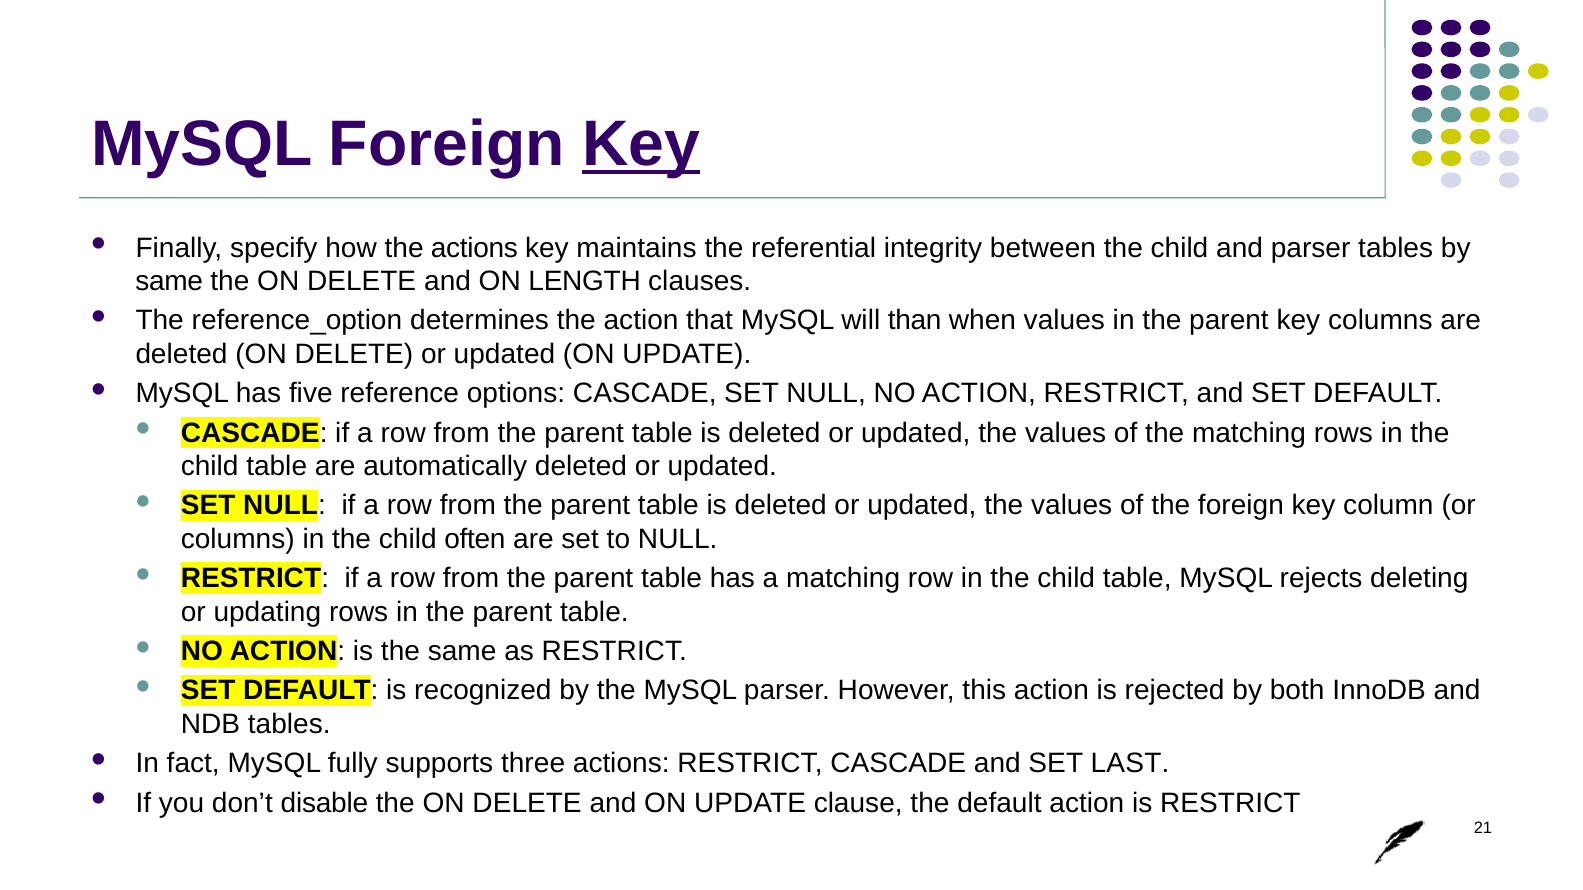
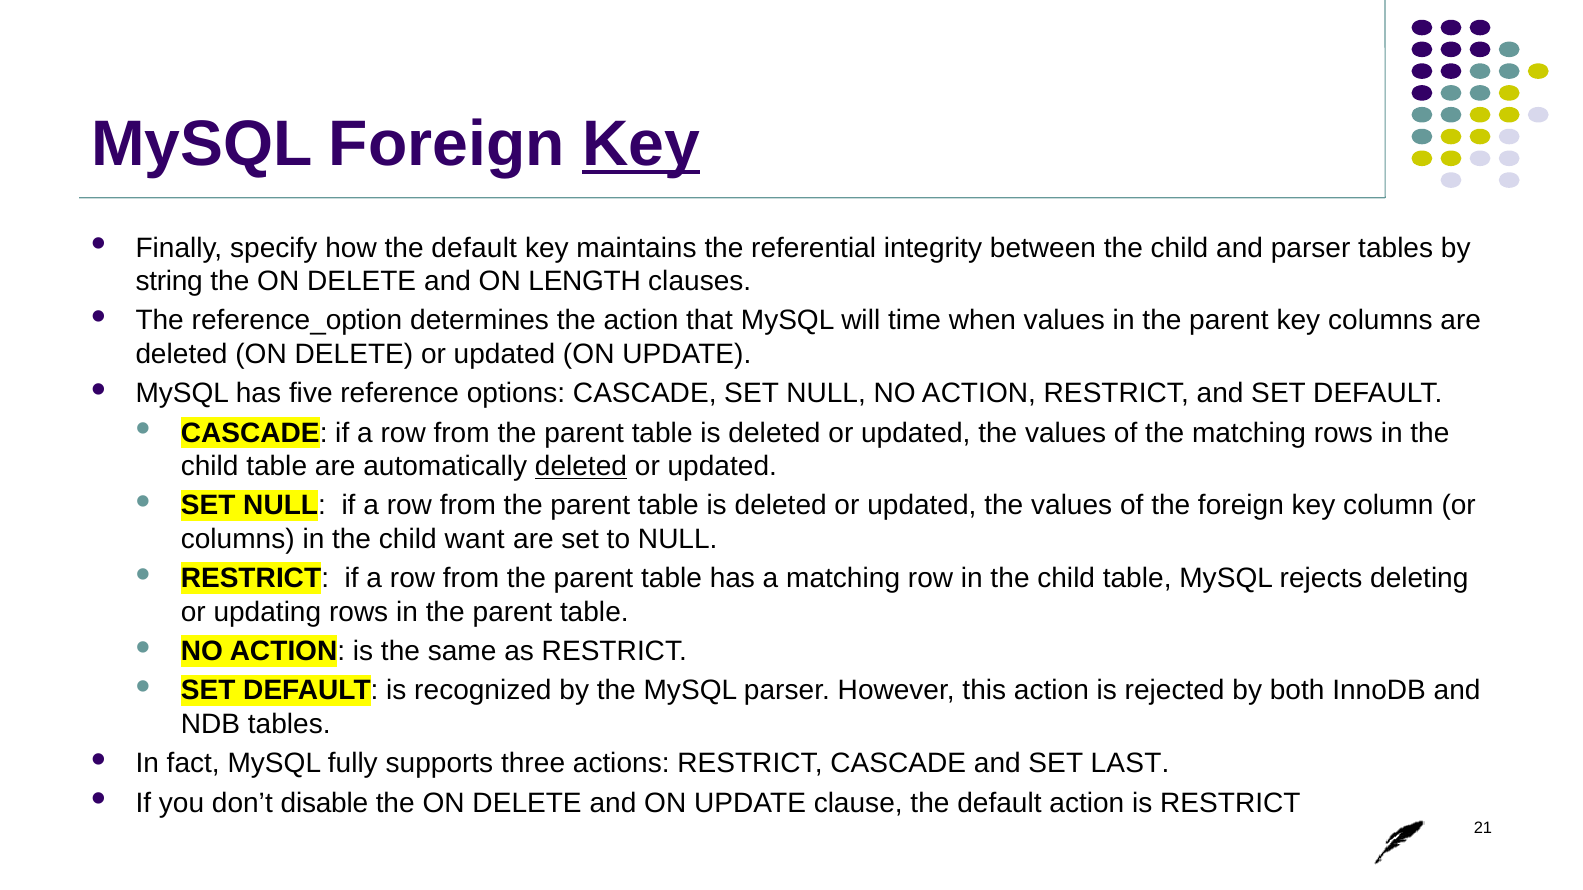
how the actions: actions -> default (474, 248)
same: same -> string (169, 282)
than: than -> time (915, 321)
deleted underline: none -> present (581, 467)
often: often -> want (475, 540)
